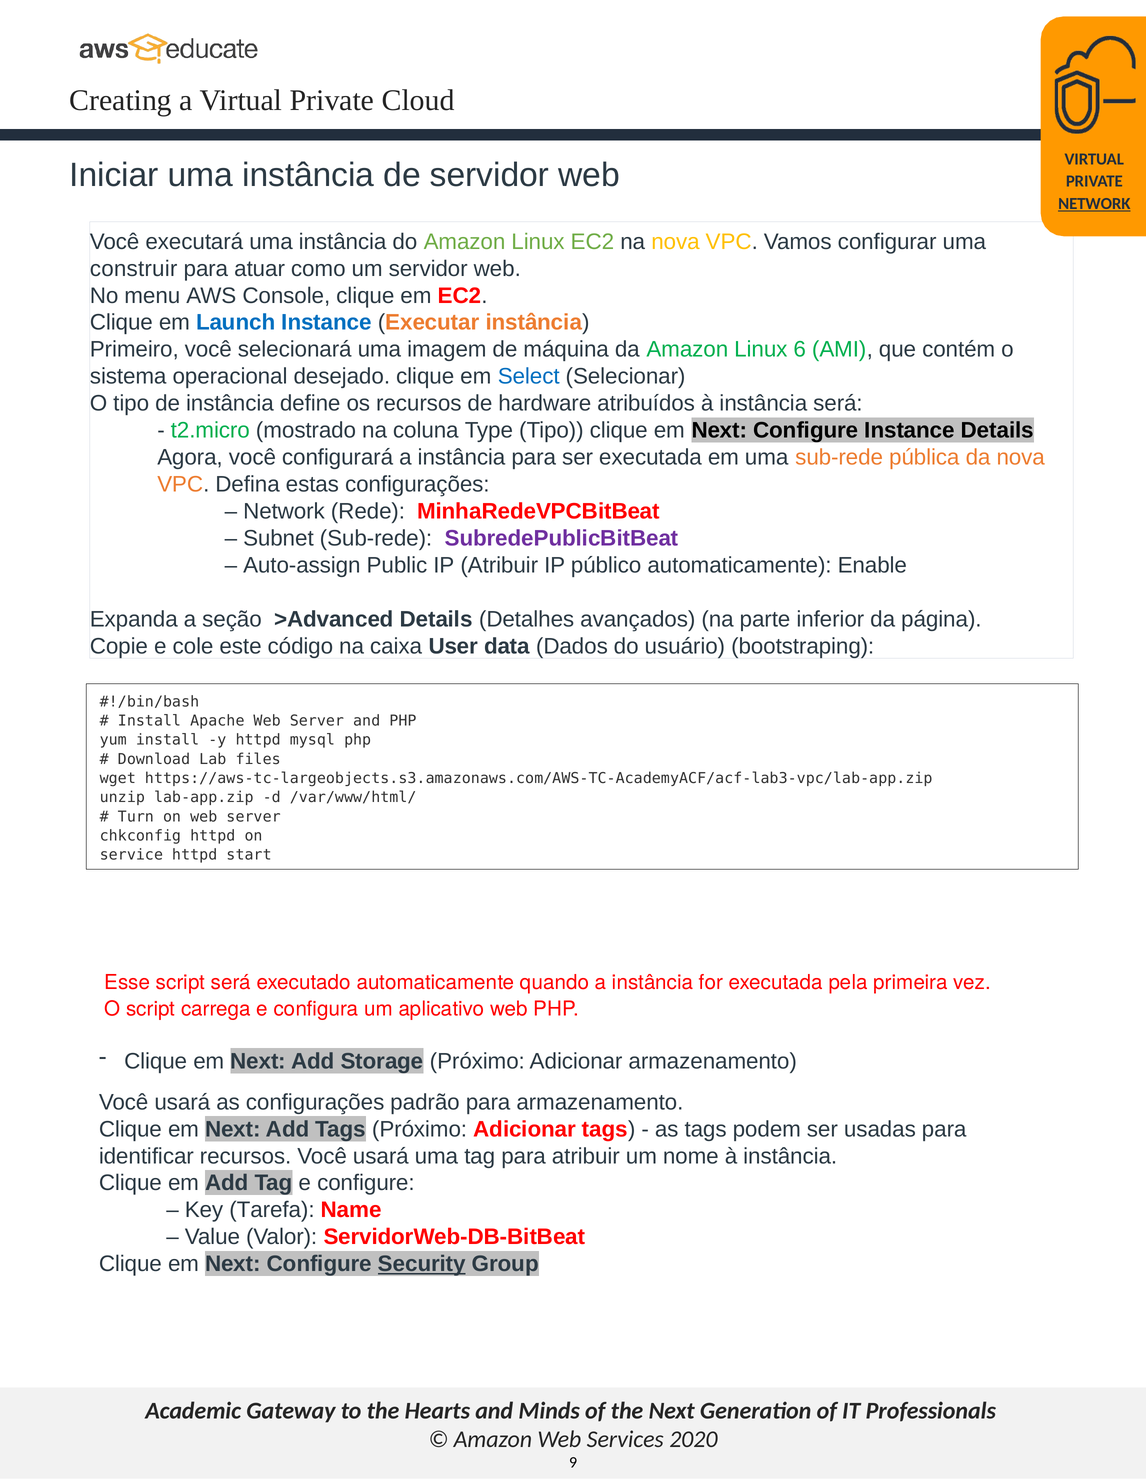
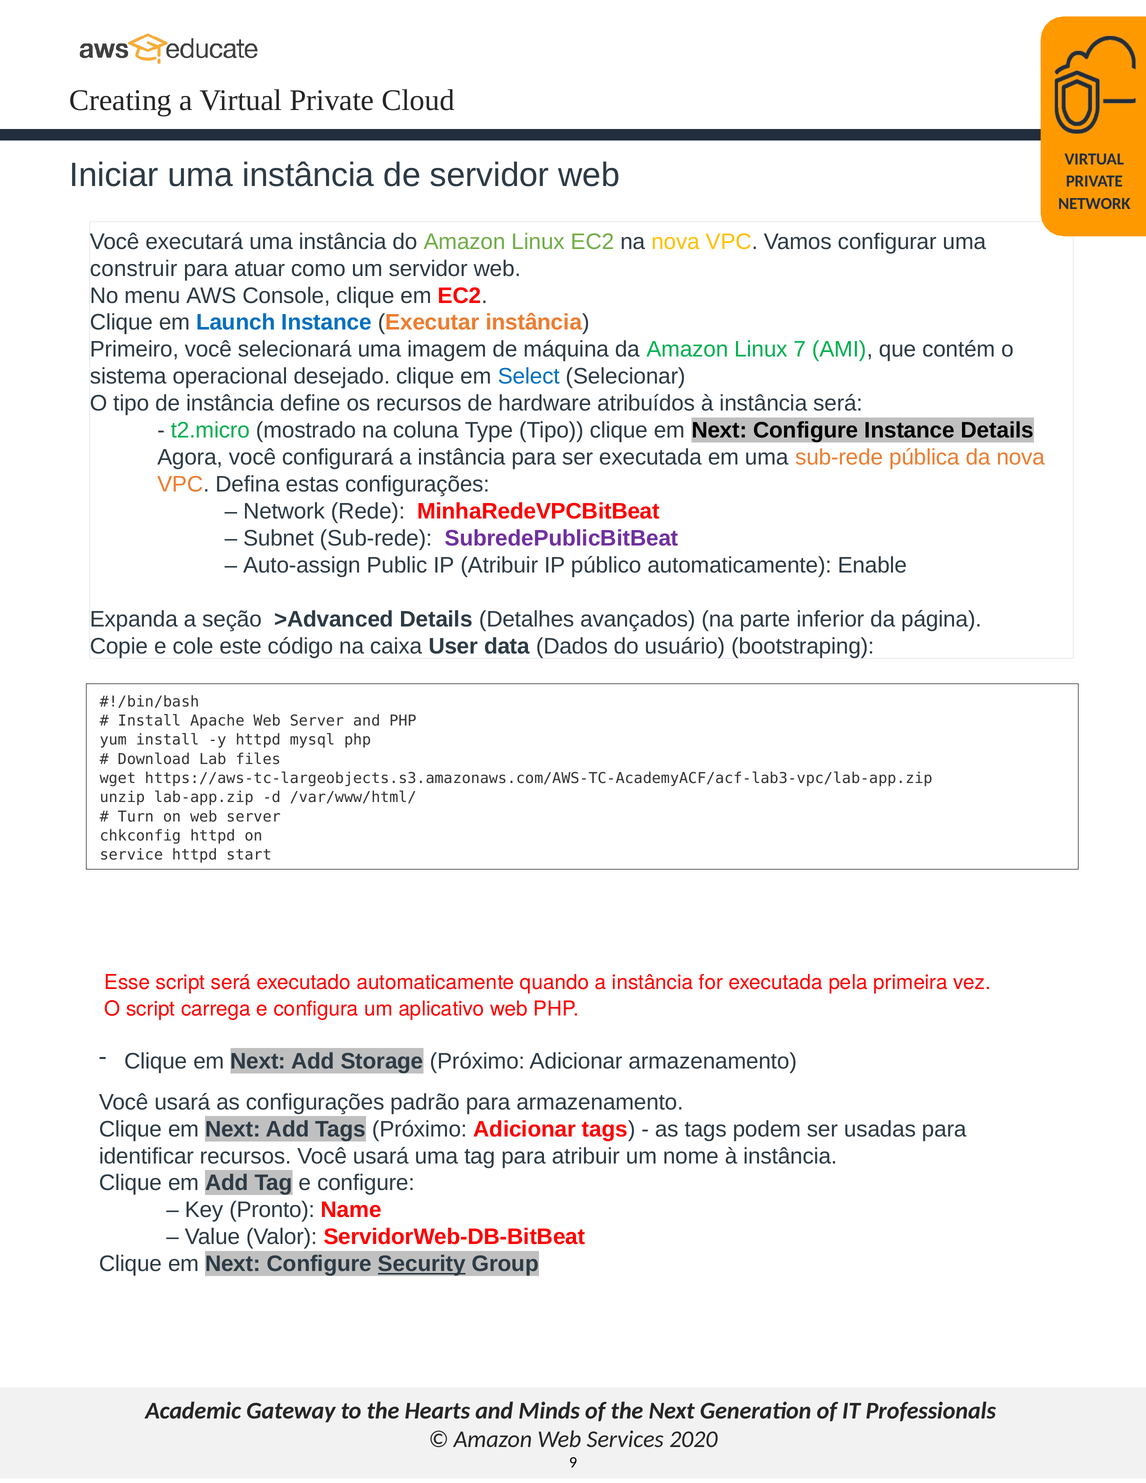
NETWORK underline: present -> none (1094, 204)
6: 6 -> 7 (800, 350)
Tarefa: Tarefa -> Pronto (272, 1210)
